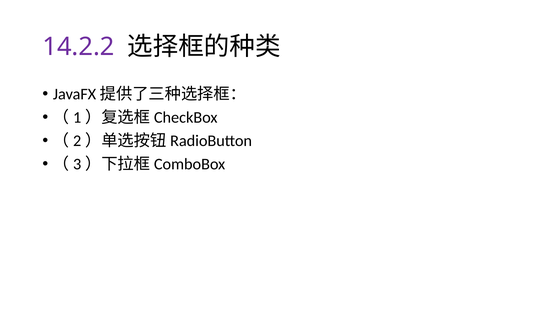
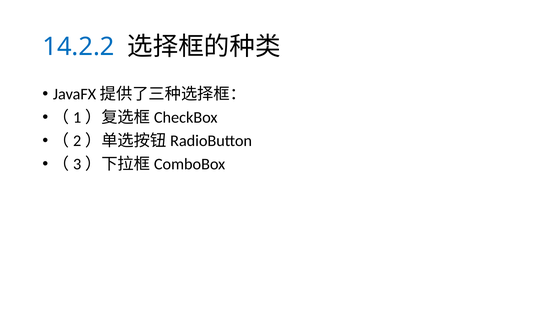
14.2.2 colour: purple -> blue (78, 47)
